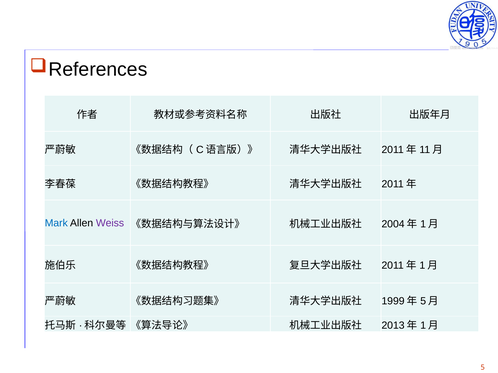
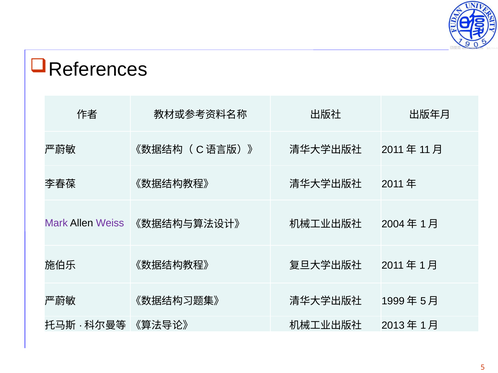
Mark colour: blue -> purple (56, 223)
